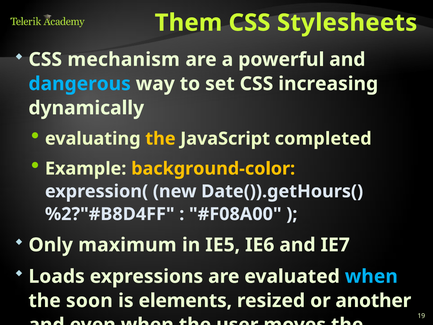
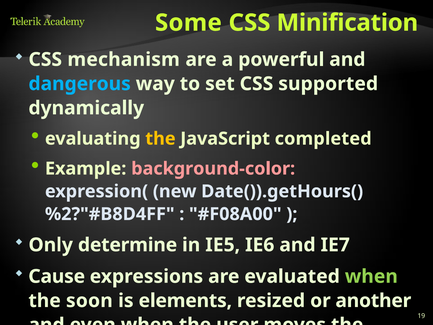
Them: Them -> Some (188, 23)
Stylesheets: Stylesheets -> Minification (347, 23)
increasing: increasing -> supported (328, 84)
background-color colour: yellow -> pink (213, 168)
maximum: maximum -> determine (128, 245)
Loads: Loads -> Cause (57, 276)
when colour: light blue -> light green (371, 276)
